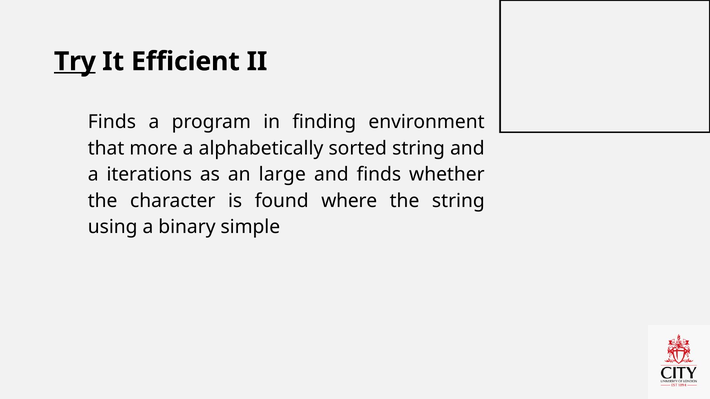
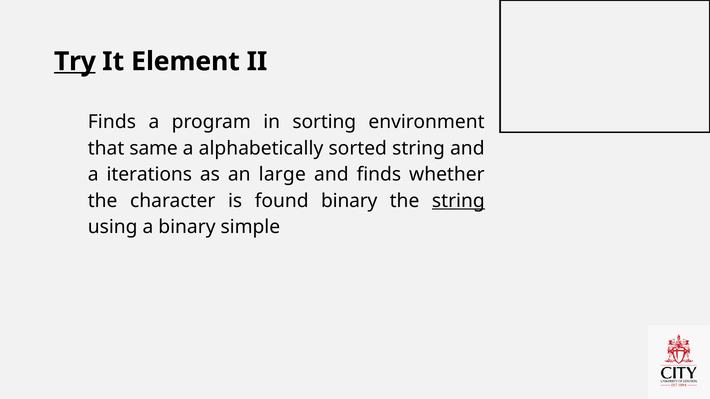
Efficient: Efficient -> Element (185, 62)
finding: finding -> sorting (324, 122)
more: more -> same (154, 148)
found where: where -> binary (349, 201)
string underline: none -> present (458, 201)
